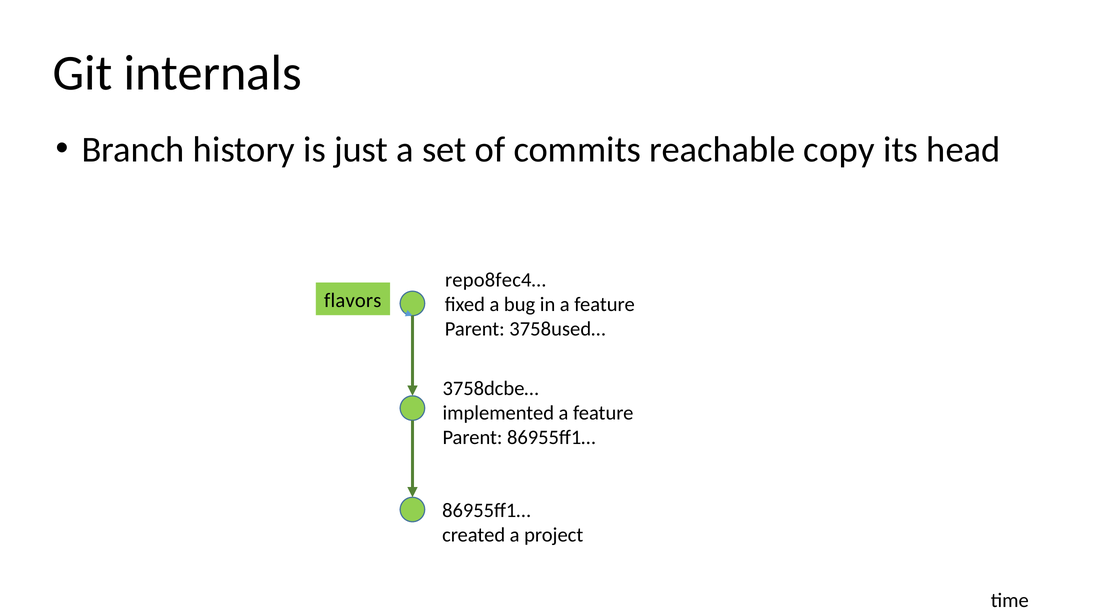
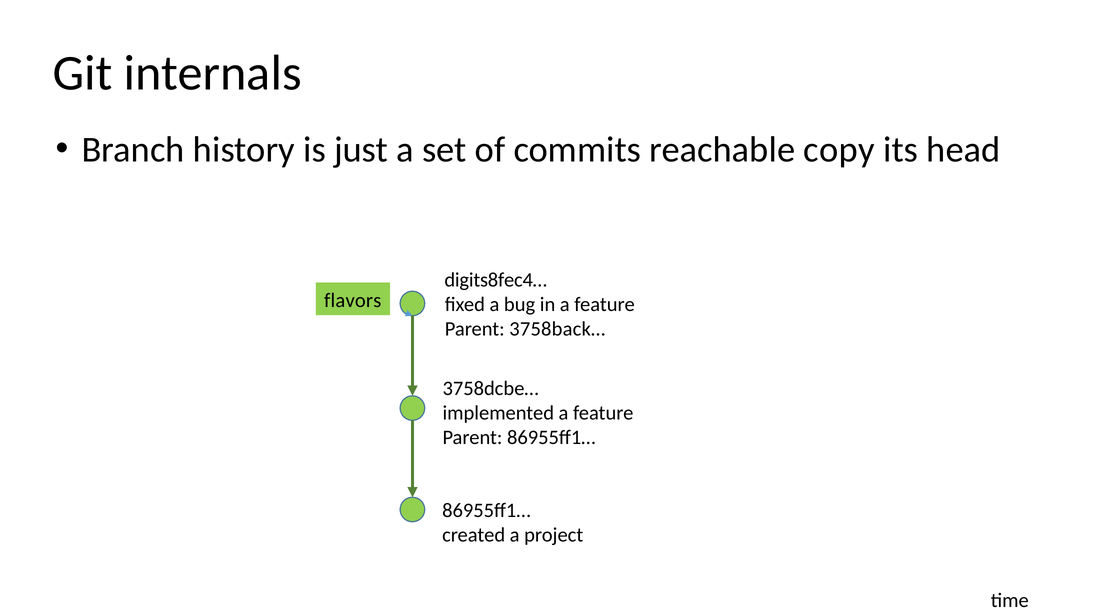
repo8fec4…: repo8fec4… -> digits8fec4… (496, 280)
3758used…: 3758used… -> 3758back… (557, 329)
